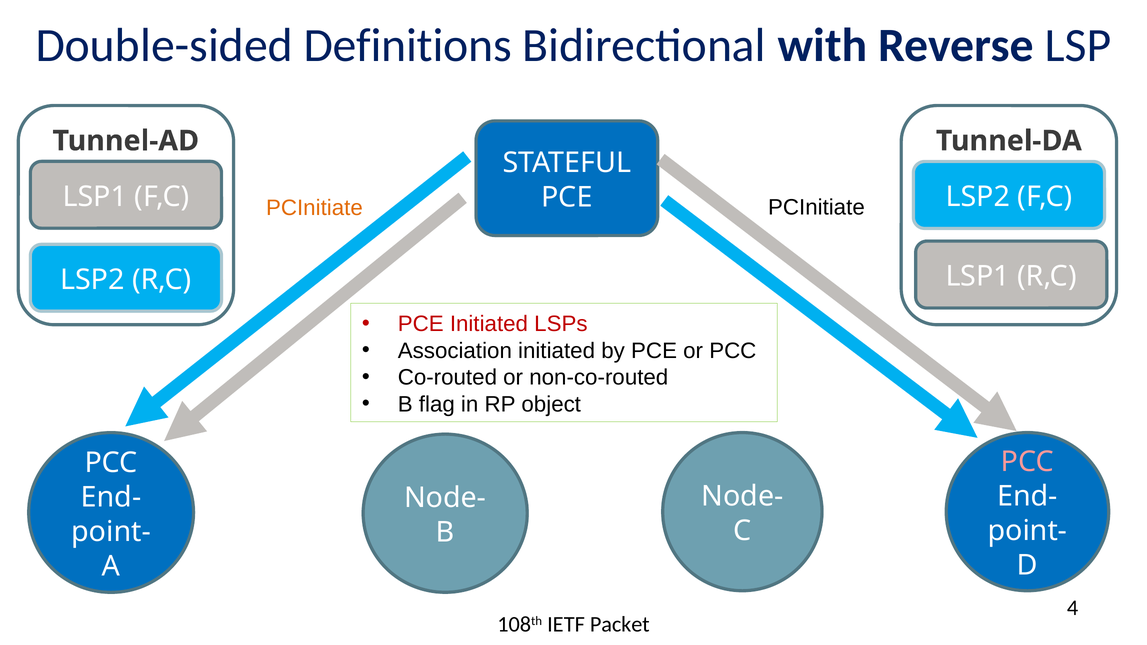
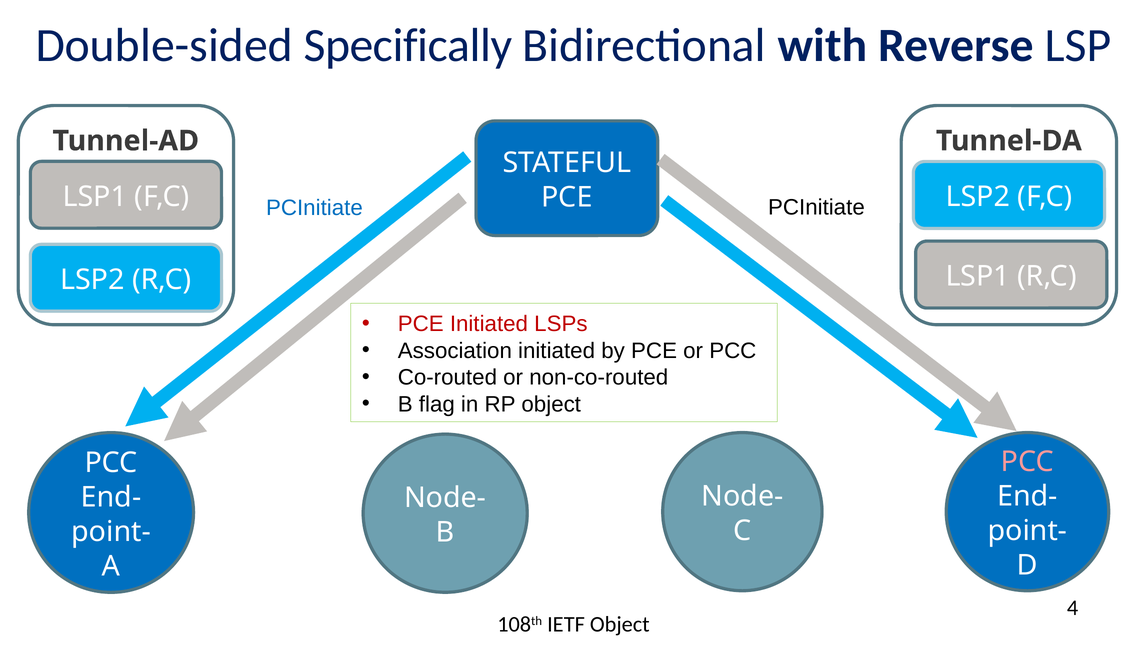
Definitions: Definitions -> Specifically (408, 46)
PCInitiate colour: orange -> blue (314, 208)
IETF Packet: Packet -> Object (620, 625)
